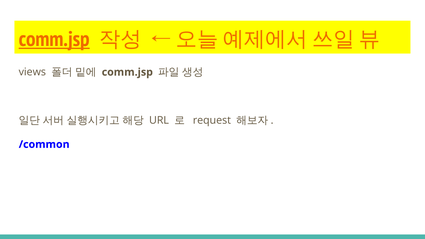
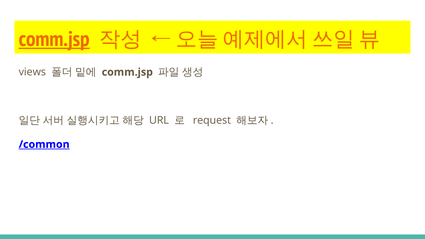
/common underline: none -> present (44, 144)
